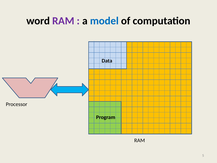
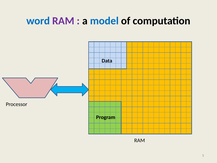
word colour: black -> blue (38, 21)
